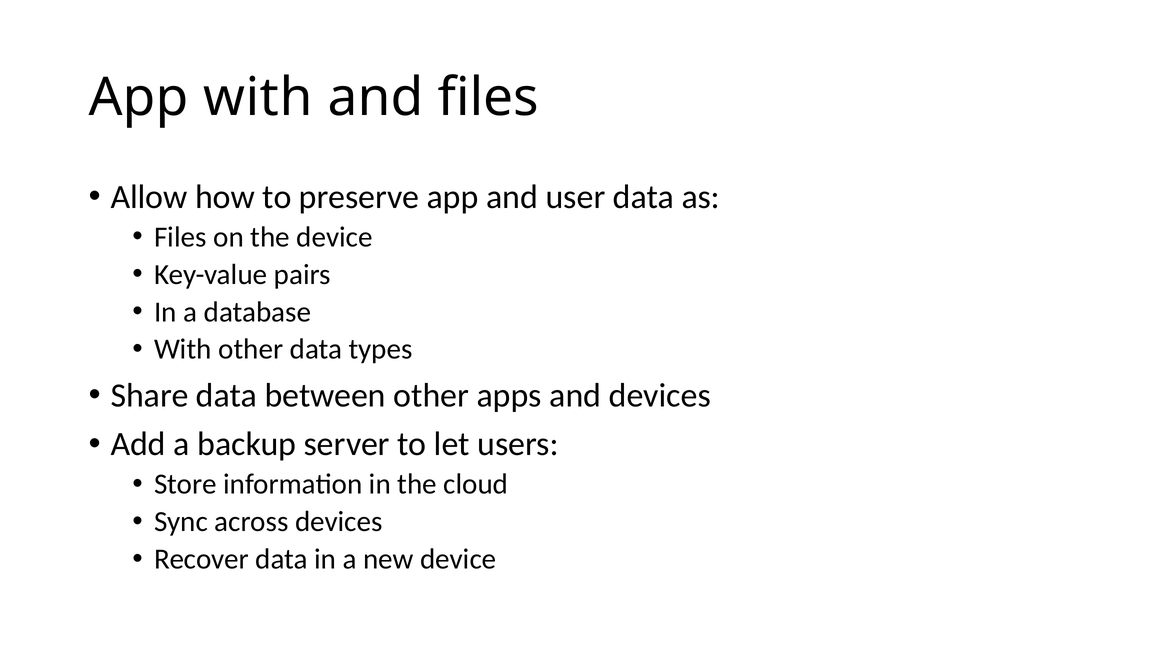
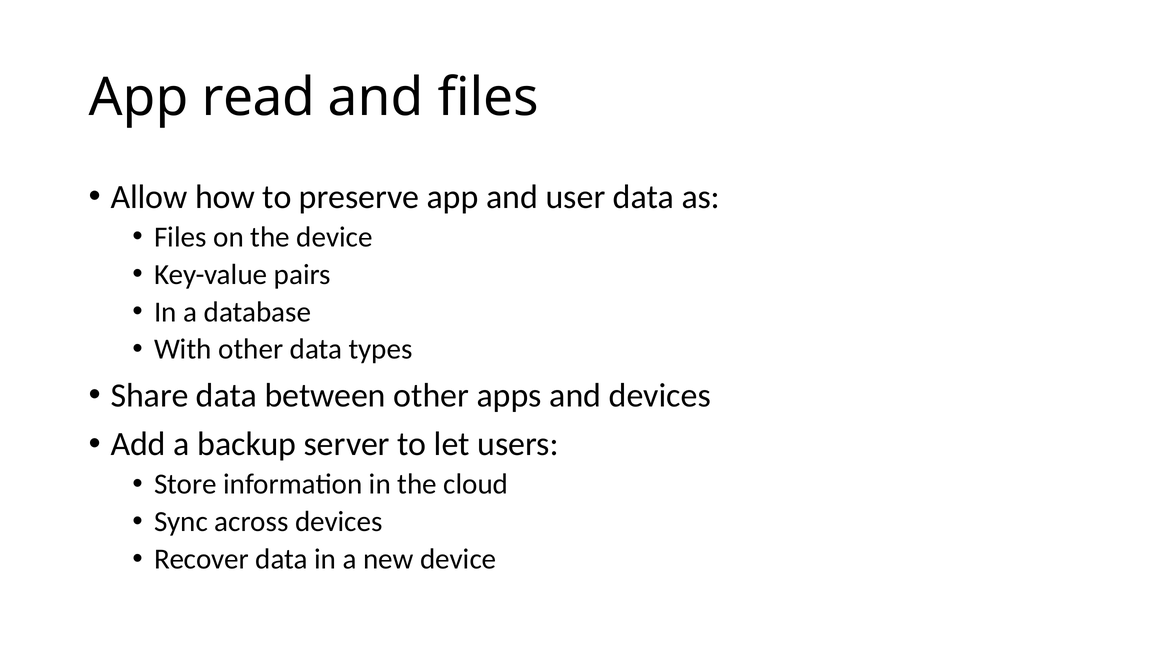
App with: with -> read (258, 98)
